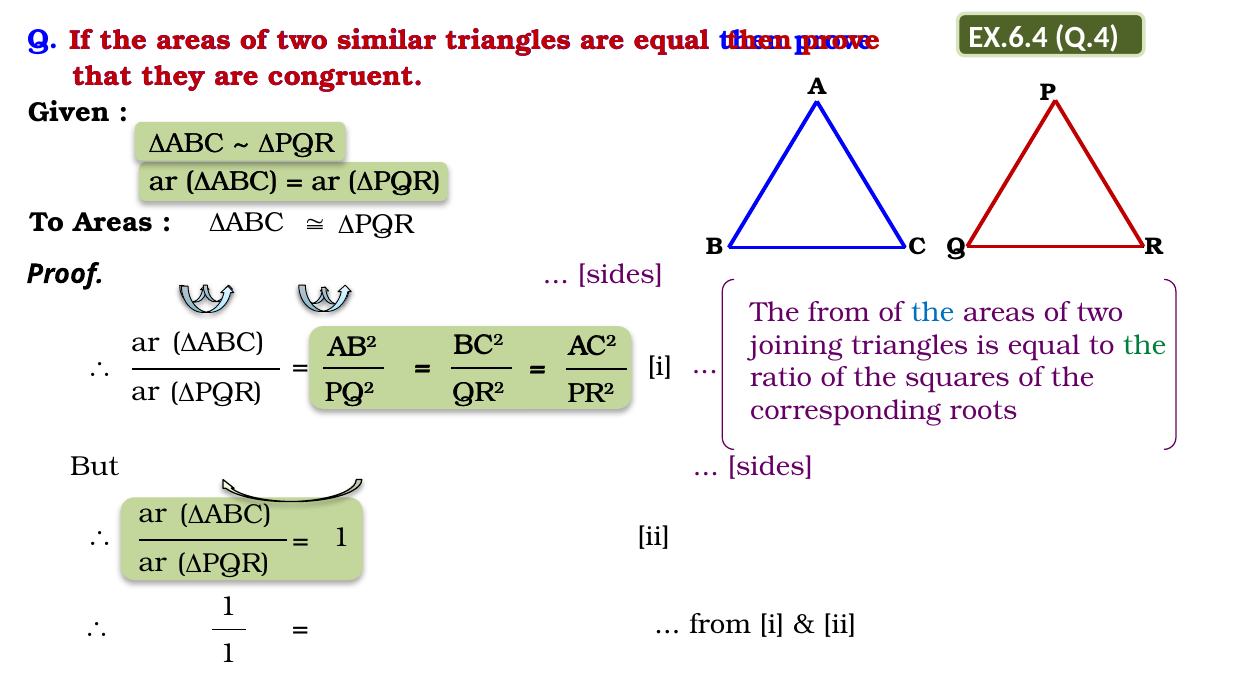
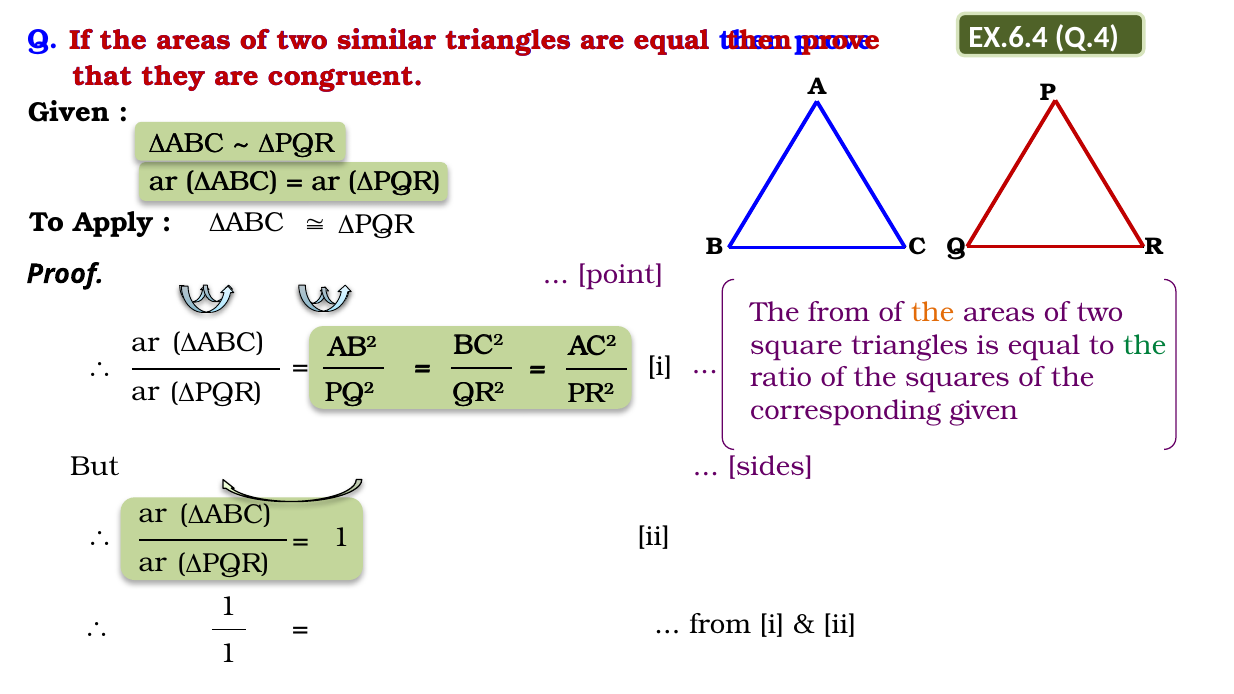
To Areas: Areas -> Apply (113, 223)
sides: sides -> point (620, 274)
the colour: blue -> orange (933, 312)
joining: joining -> square (796, 345)
corresponding roots: roots -> given (984, 411)
